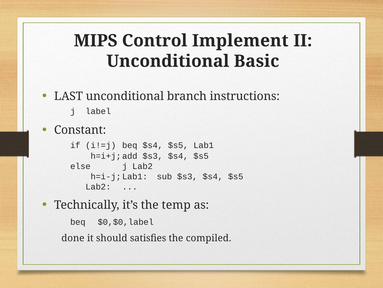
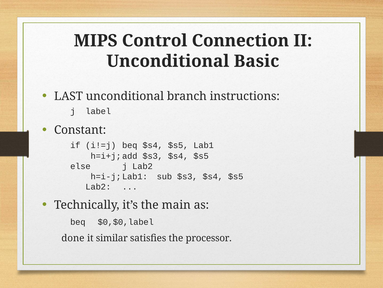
Implement: Implement -> Connection (240, 41)
temp: temp -> main (176, 204)
should: should -> similar (112, 238)
compiled: compiled -> processor (209, 238)
